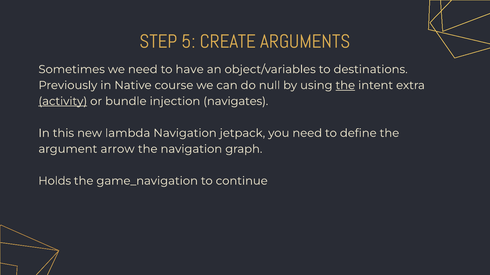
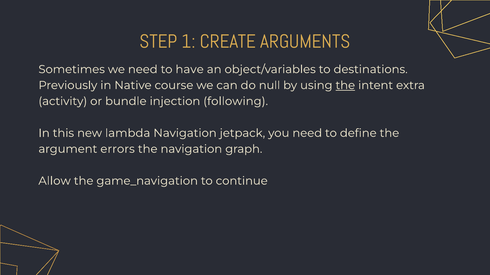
5: 5 -> 1 (189, 42)
activity underline: present -> none (63, 101)
navigates: navigates -> following (236, 101)
arrow: arrow -> errors (118, 149)
Holds: Holds -> Allow (55, 181)
